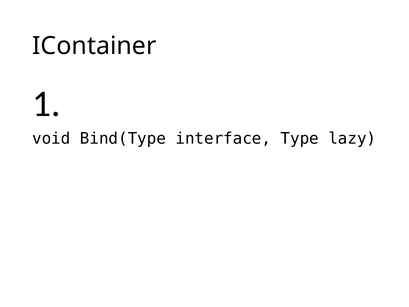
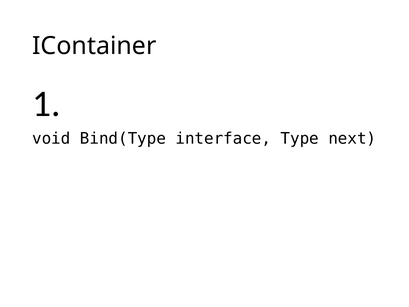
lazy: lazy -> next (352, 138)
